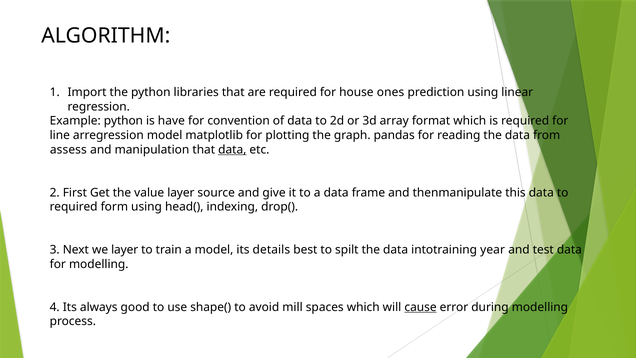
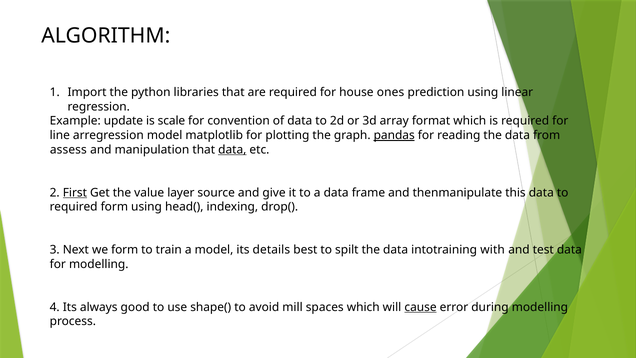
Example python: python -> update (123, 121)
have: have -> scale (171, 121)
pandas underline: none -> present (394, 135)
First underline: none -> present (75, 192)
we layer: layer -> form (125, 250)
year: year -> with (493, 250)
